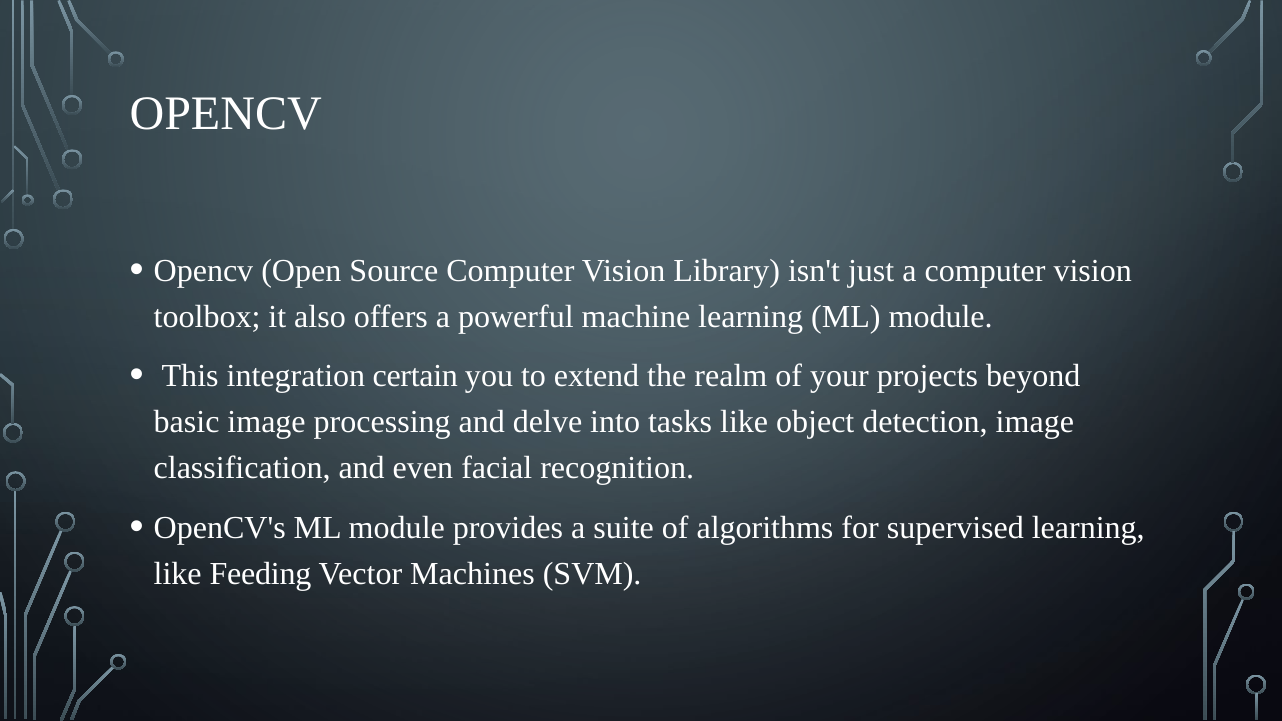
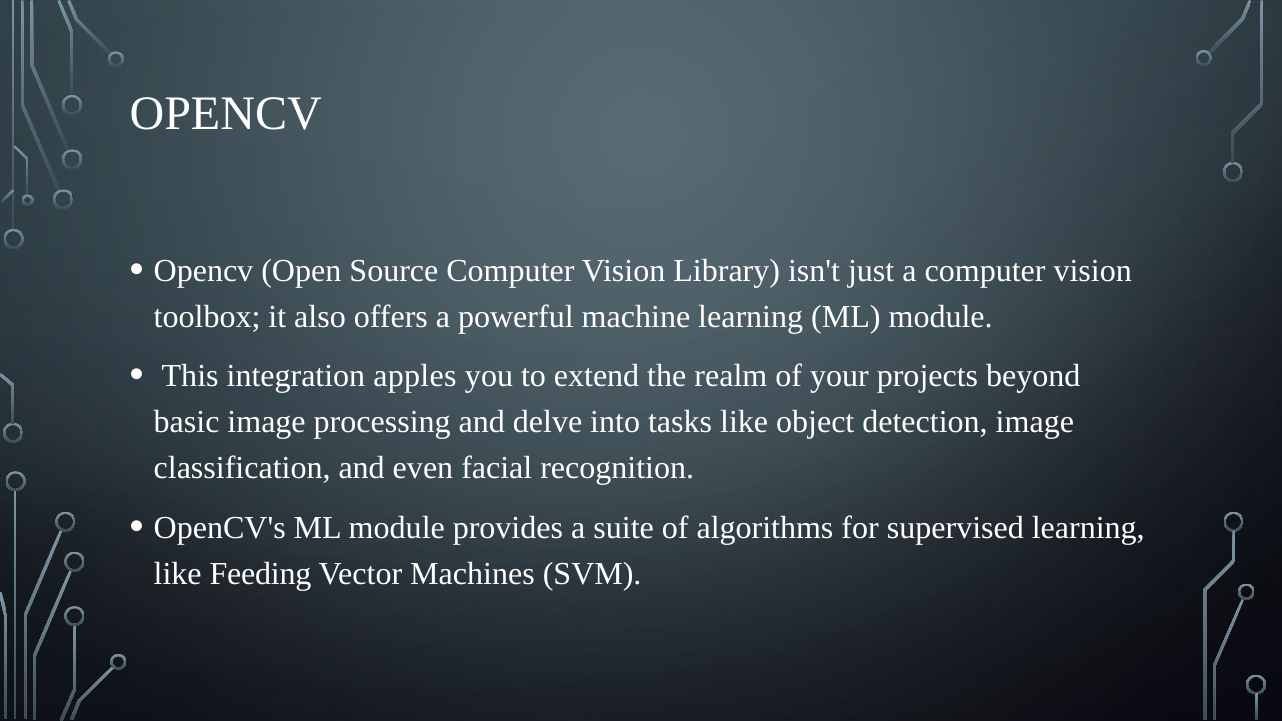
certain: certain -> apples (415, 376)
